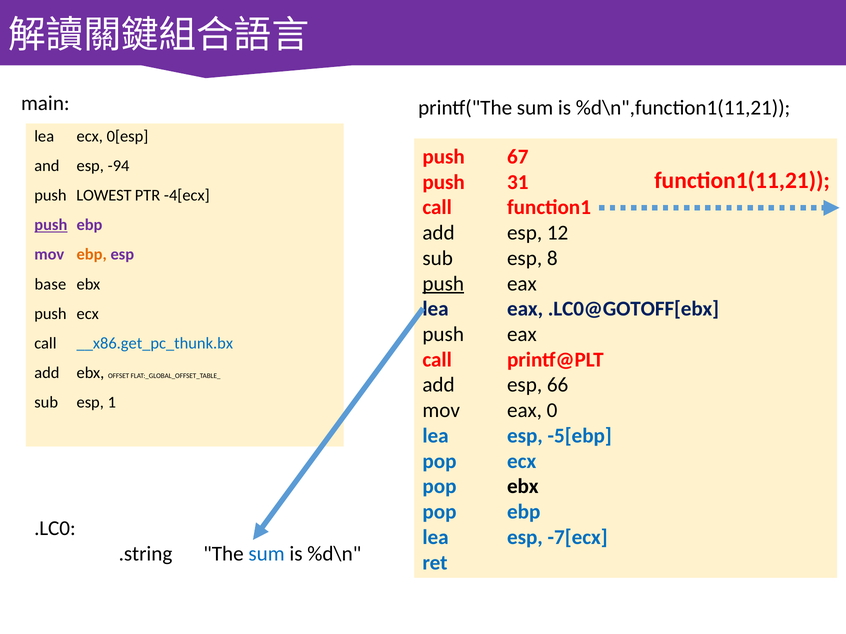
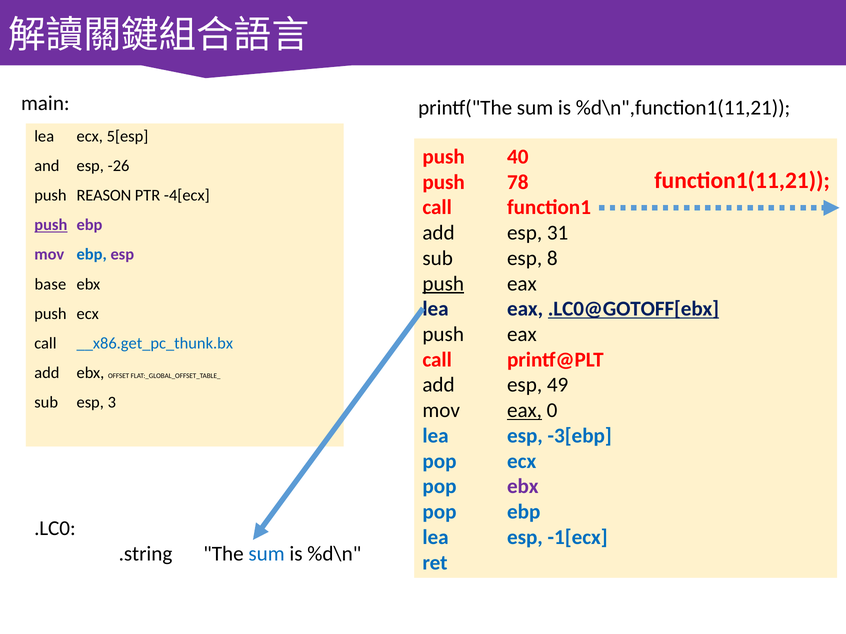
0[esp: 0[esp -> 5[esp (128, 137)
67: 67 -> 40 (518, 157)
-94: -94 -> -26 (119, 166)
31: 31 -> 78 (518, 182)
LOWEST: LOWEST -> REASON (104, 196)
12: 12 -> 31 (558, 233)
ebp colour: orange -> blue (92, 255)
.LC0@GOTOFF[ebx underline: none -> present (633, 309)
66: 66 -> 49 (558, 385)
1: 1 -> 3 (112, 402)
eax underline: none -> present (525, 411)
-5[ebp: -5[ebp -> -3[ebp (580, 436)
ebx colour: black -> purple (523, 487)
-7[ecx: -7[ecx -> -1[ecx (578, 538)
